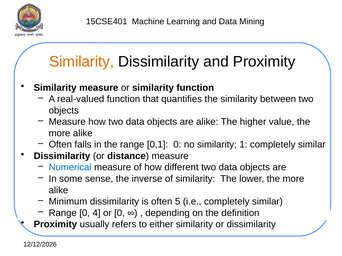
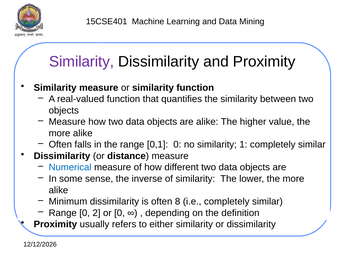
Similarity colour: orange -> purple (82, 62)
5: 5 -> 8 (178, 202)
4: 4 -> 2 (97, 213)
